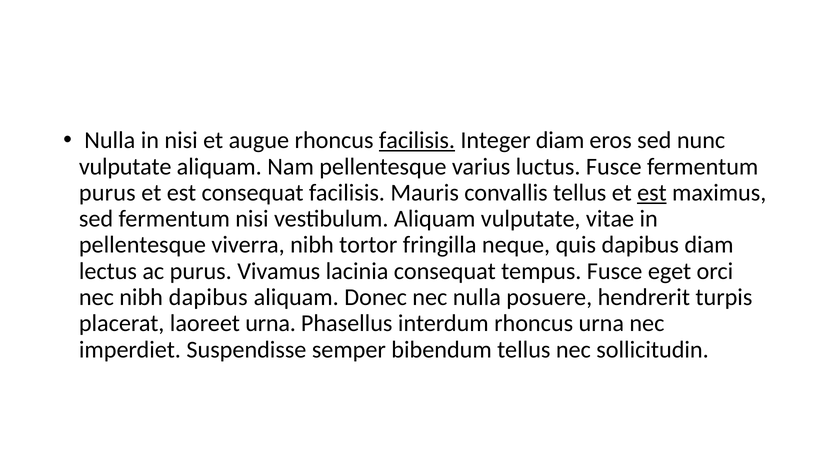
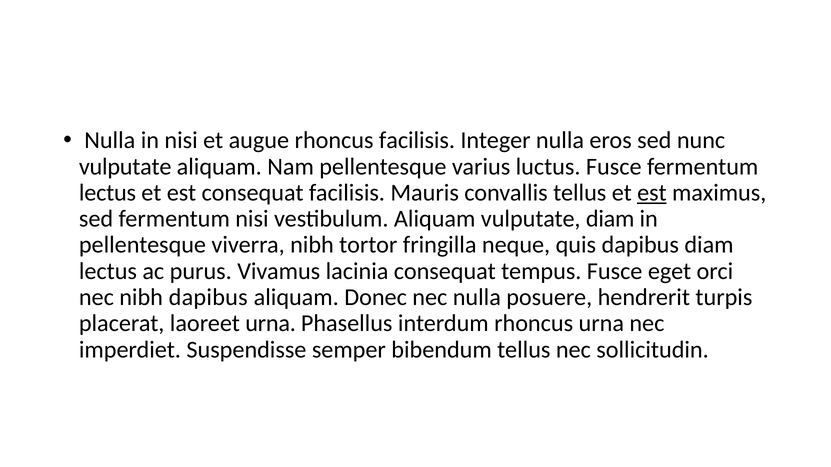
facilisis underline: present -> none (417, 140)
Integer diam: diam -> nulla (560, 140)
purus: purus -> lectus (107, 193)
vulputate vitae: vitae -> diam (610, 219)
